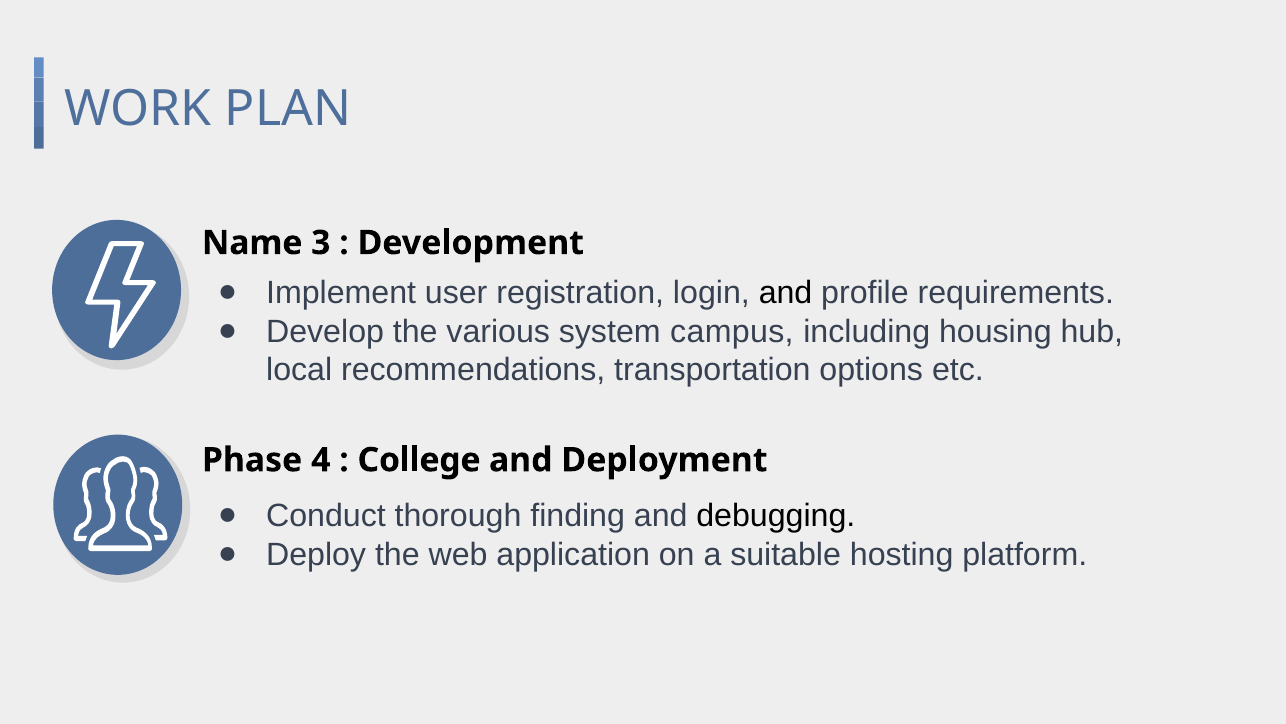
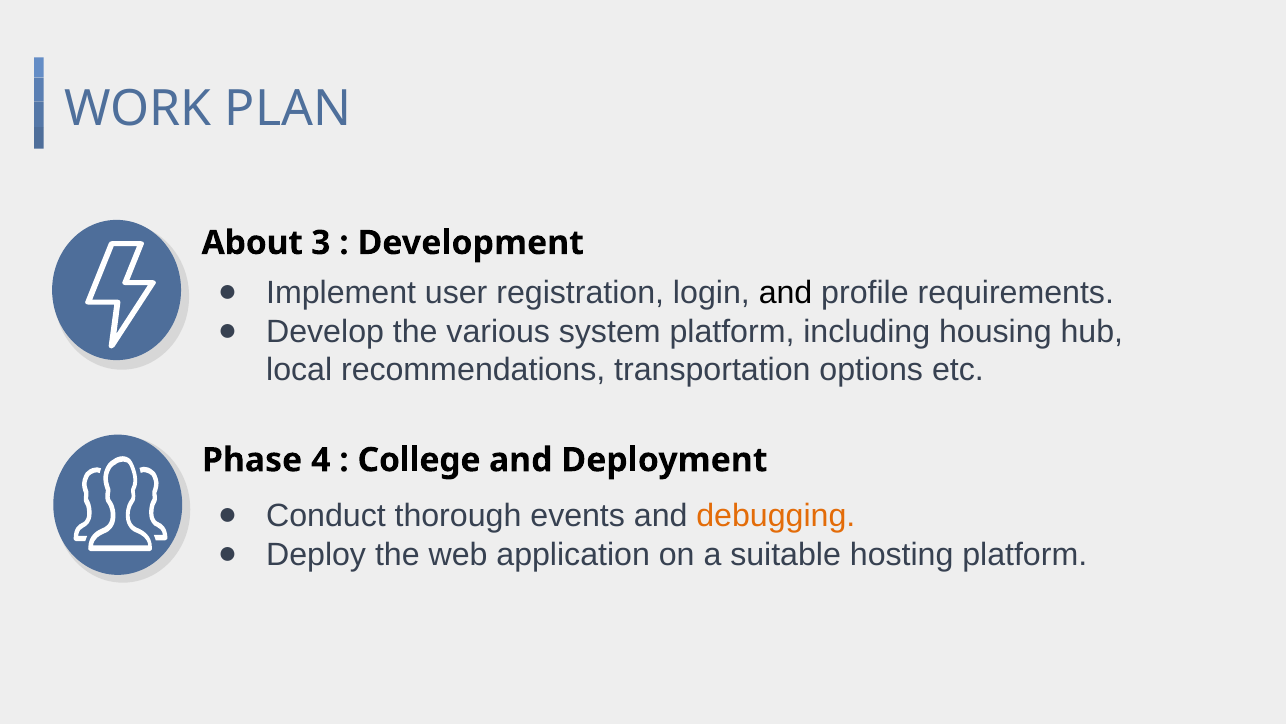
Name: Name -> About (252, 243)
system campus: campus -> platform (732, 331)
finding: finding -> events (578, 516)
debugging colour: black -> orange (776, 516)
